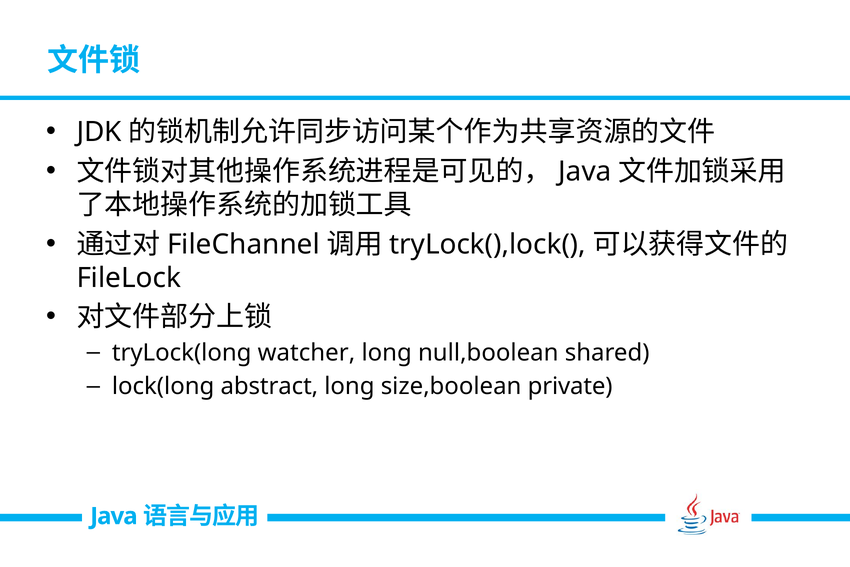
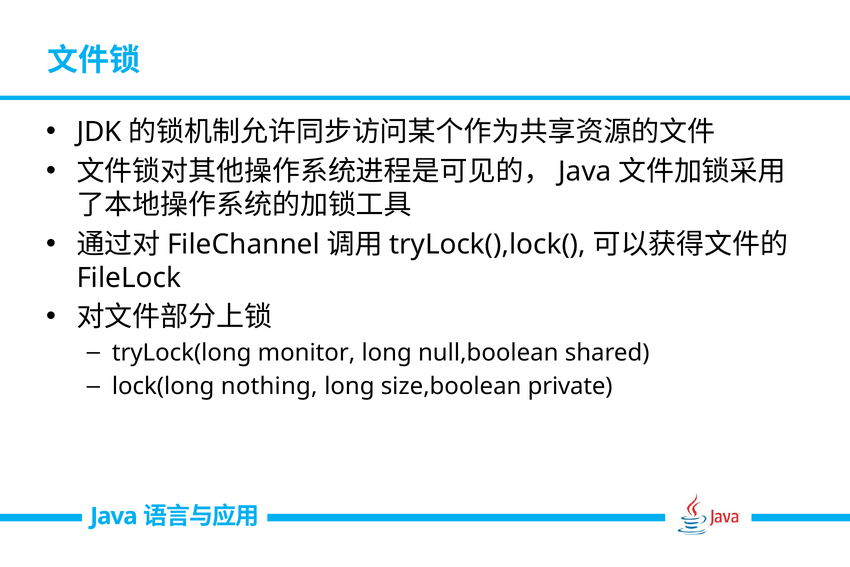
watcher: watcher -> monitor (306, 353)
abstract: abstract -> nothing (269, 386)
